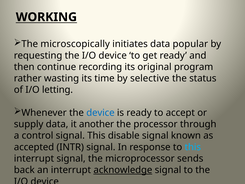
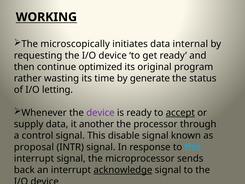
popular: popular -> internal (190, 44)
recording: recording -> optimized (100, 67)
selective: selective -> generate (150, 78)
device colour: blue -> purple (100, 113)
accept underline: none -> present (180, 113)
accepted: accepted -> proposal (34, 147)
